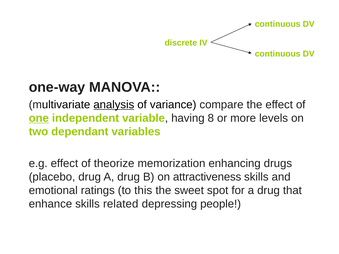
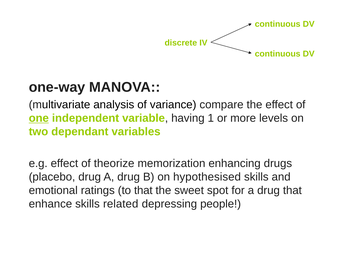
analysis underline: present -> none (114, 105)
8: 8 -> 1 (211, 118)
attractiveness: attractiveness -> hypothesised (207, 177)
to this: this -> that (143, 191)
